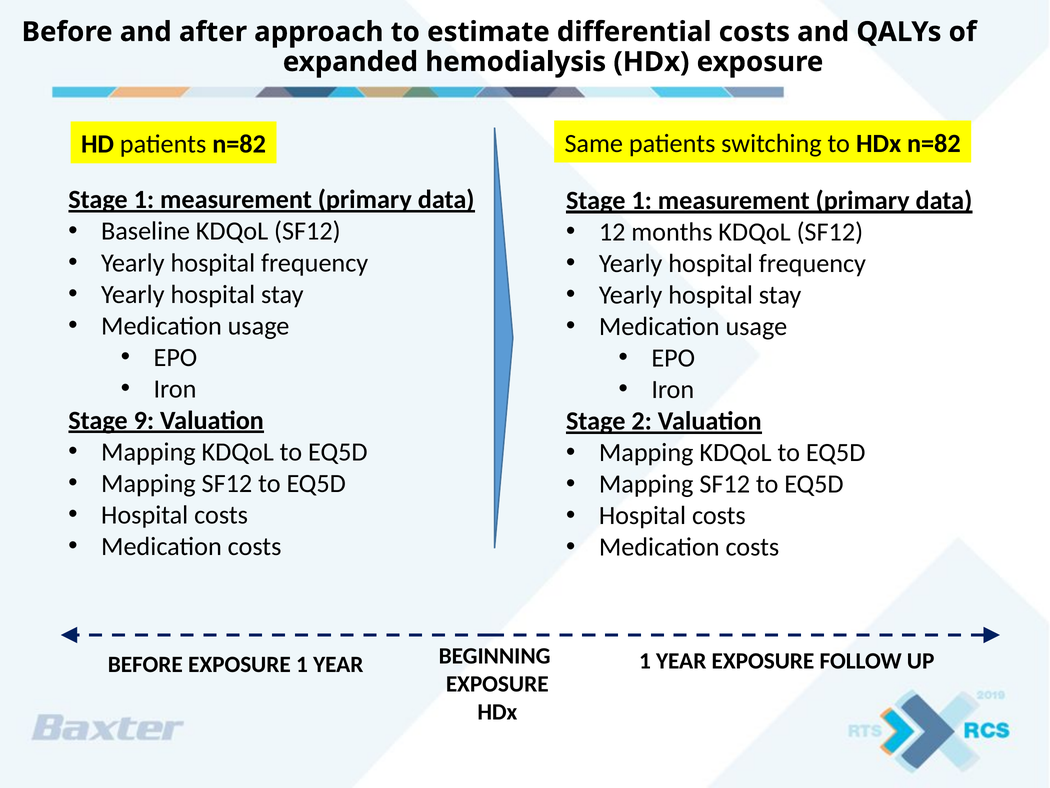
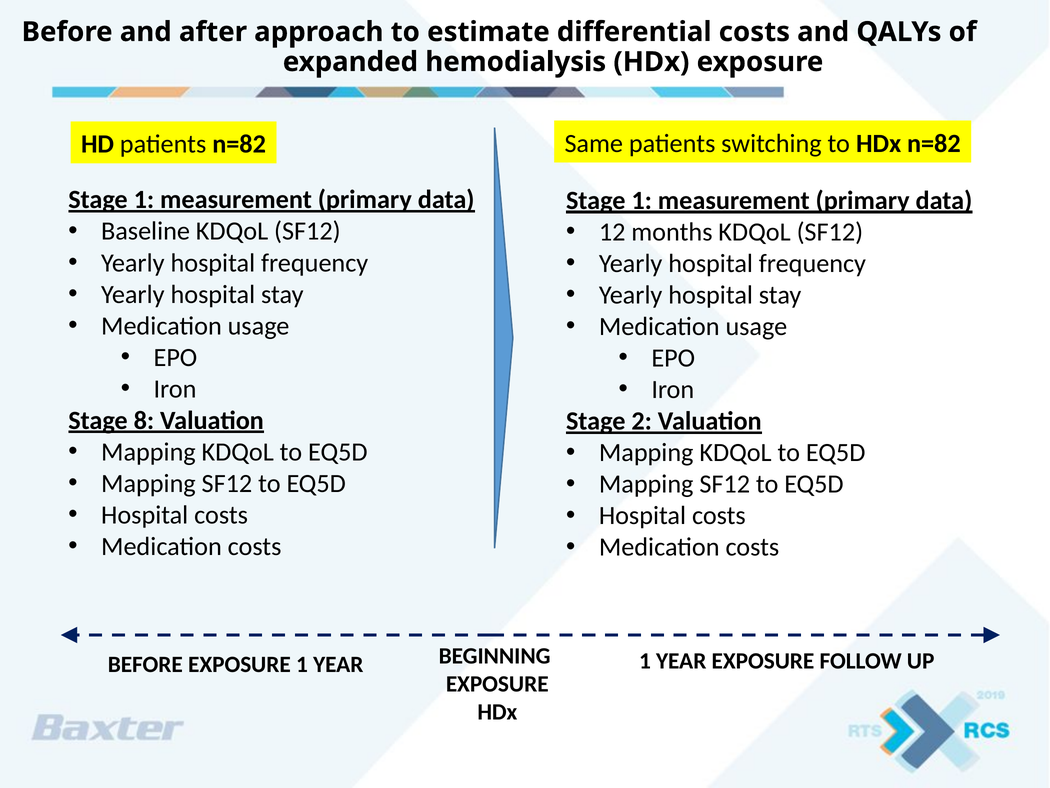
9: 9 -> 8 (144, 420)
